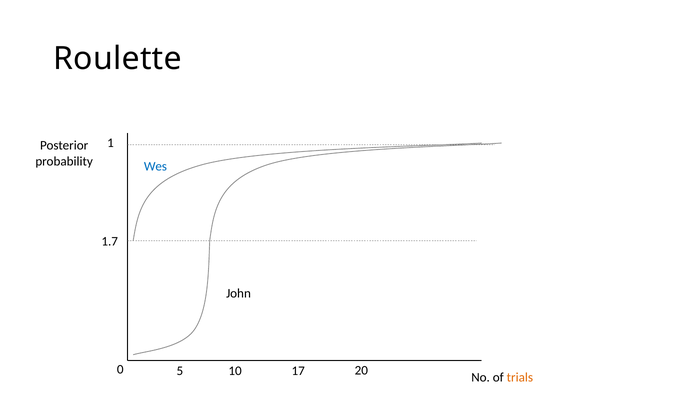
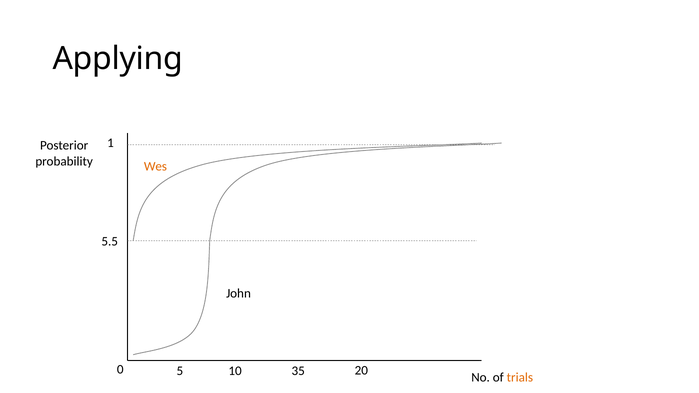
Roulette: Roulette -> Applying (118, 59)
Wes colour: blue -> orange (155, 166)
1.7: 1.7 -> 5.5 (110, 242)
17: 17 -> 35 (298, 371)
